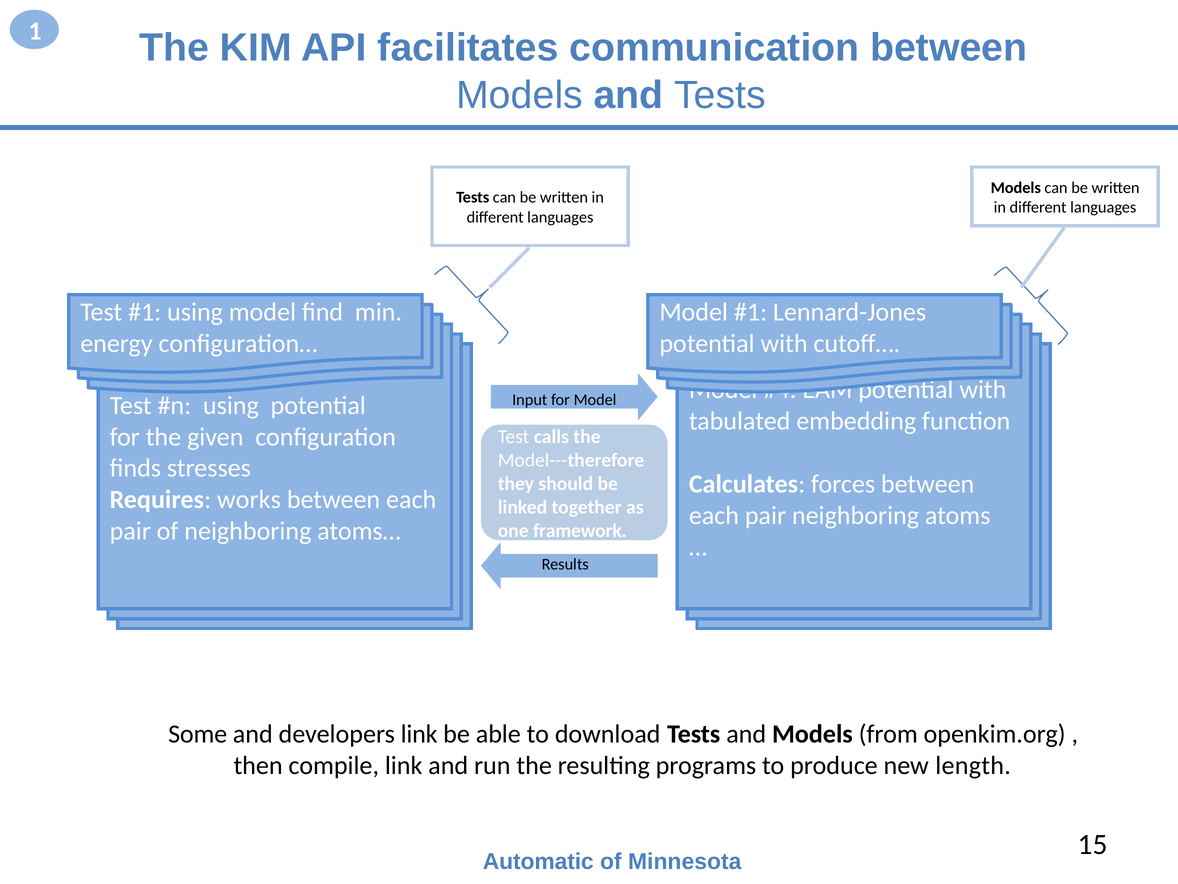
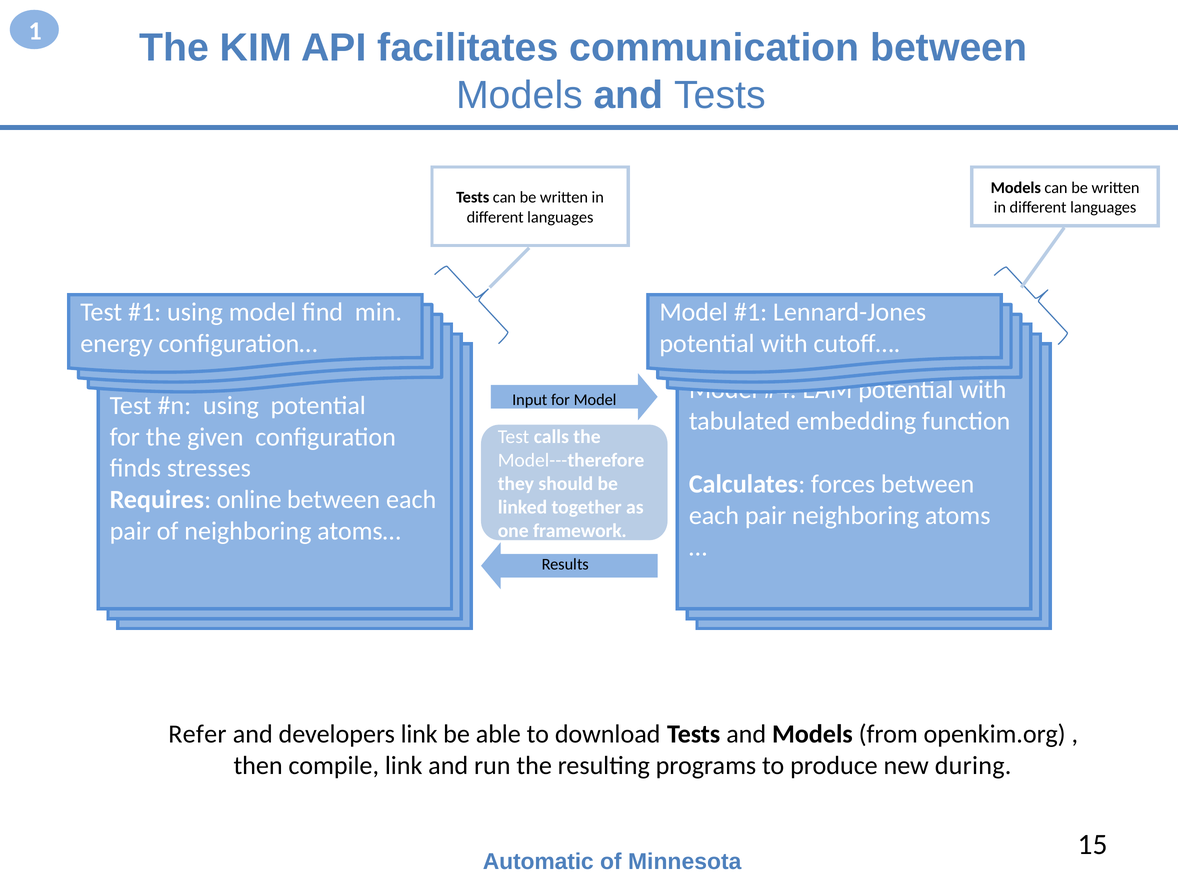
works: works -> online (249, 499)
Some: Some -> Refer (197, 734)
length: length -> during (973, 765)
